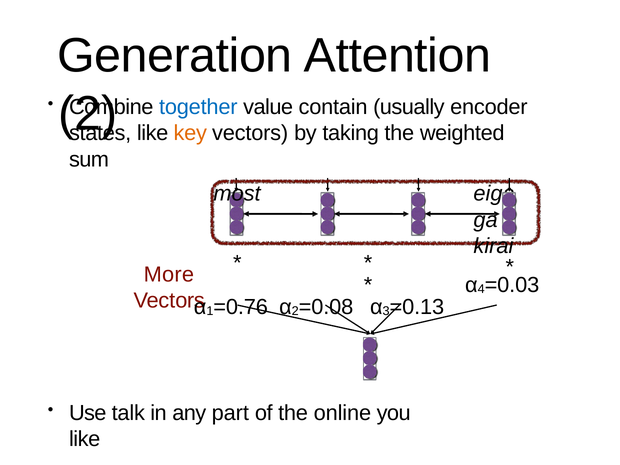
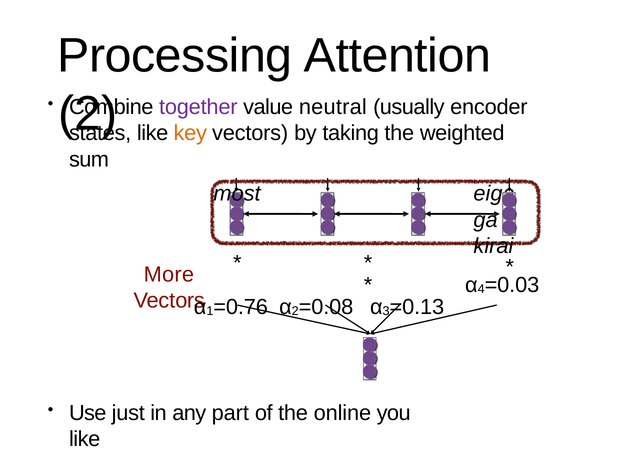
Generation: Generation -> Processing (175, 56)
together colour: blue -> purple (198, 107)
contain: contain -> neutral (333, 107)
talk: talk -> just (128, 413)
